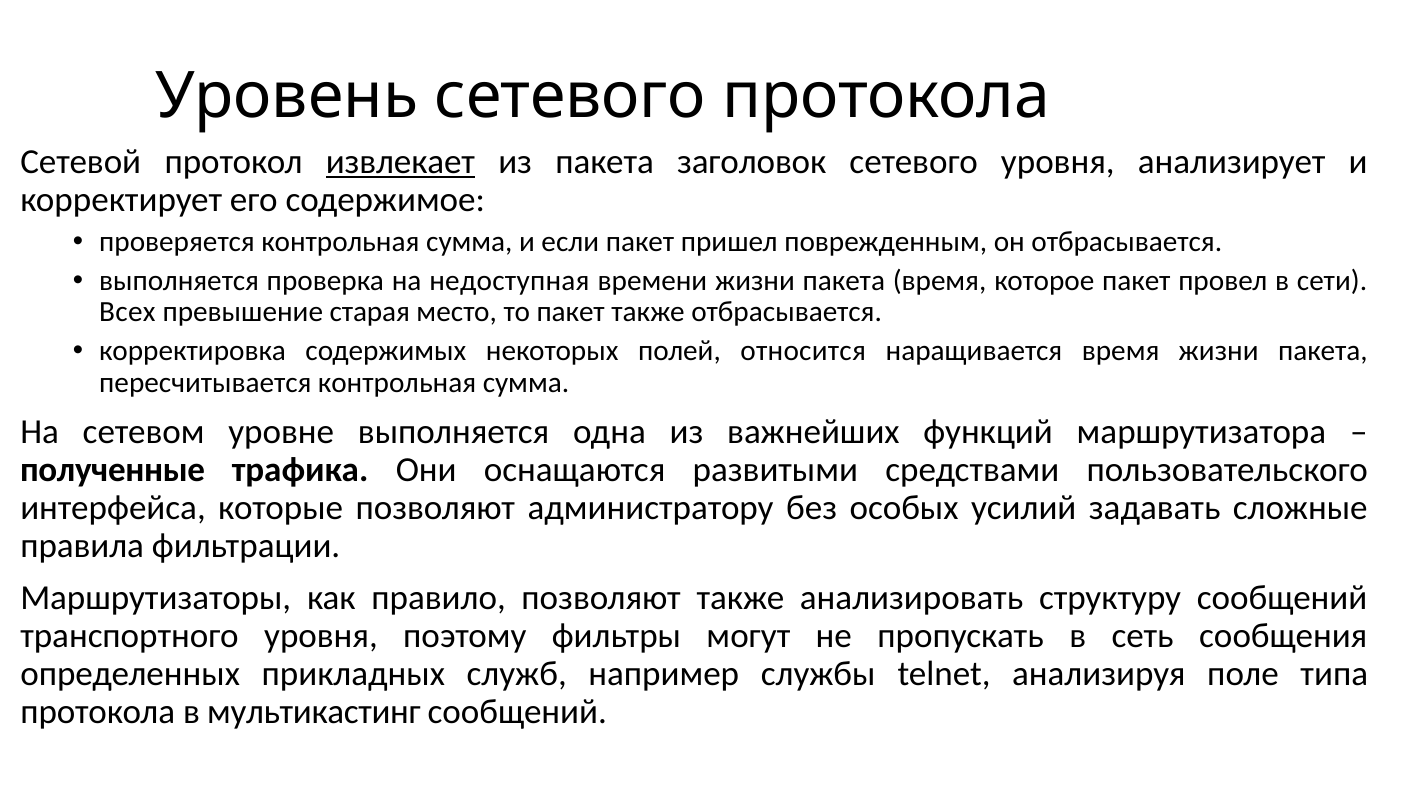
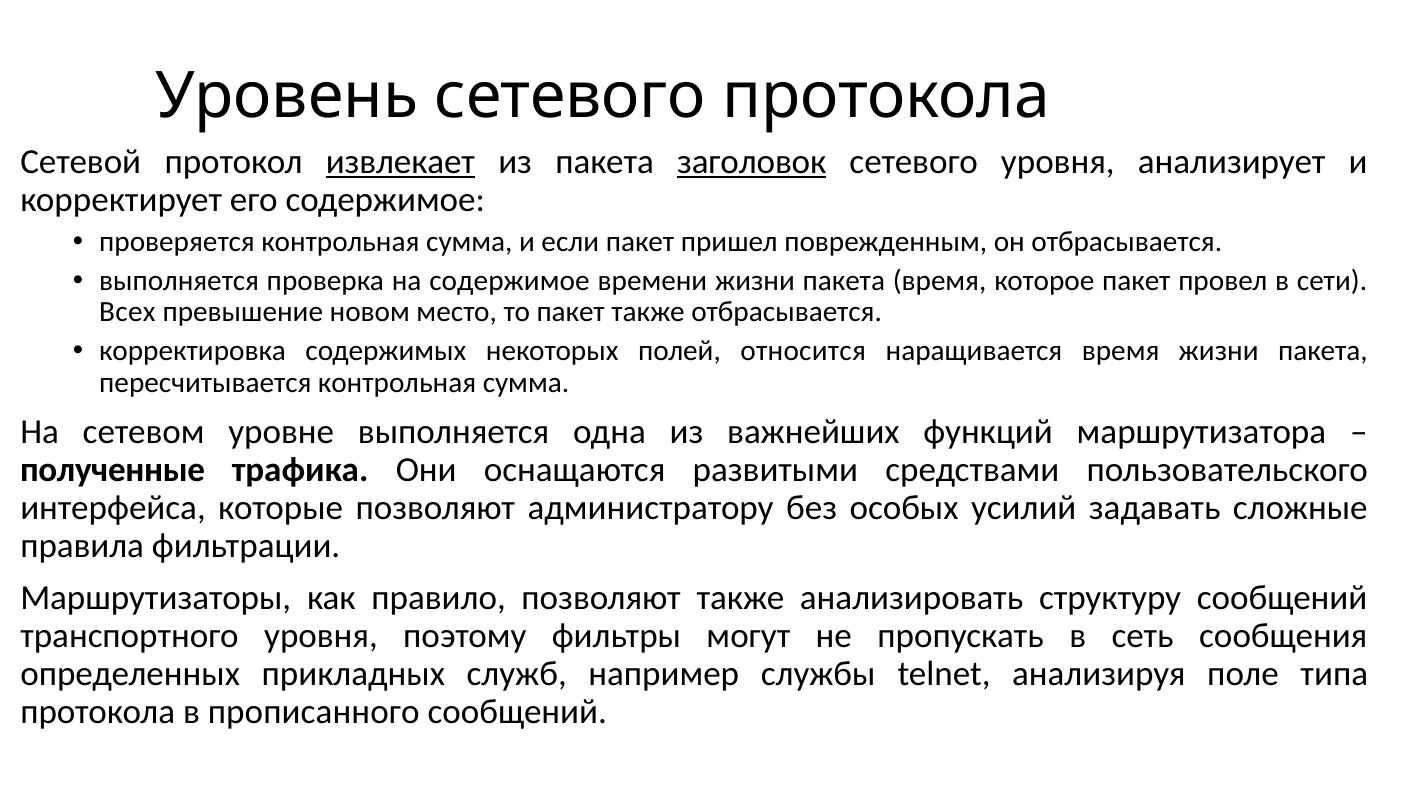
заголовок underline: none -> present (752, 162)
на недоступная: недоступная -> содержимое (510, 281)
старая: старая -> новом (370, 312)
мультикастинг: мультикастинг -> прописанного (314, 712)
